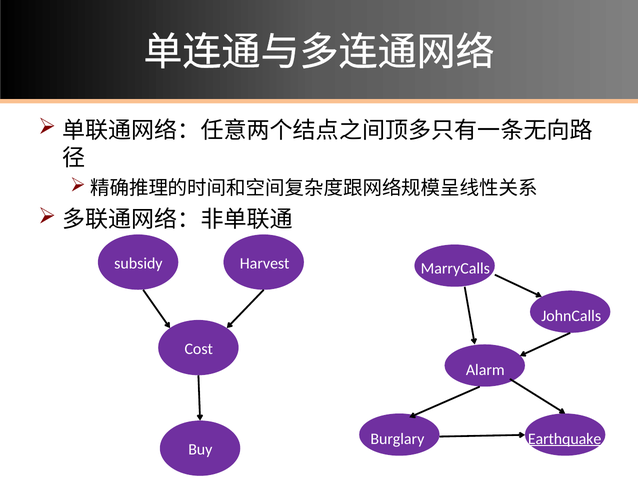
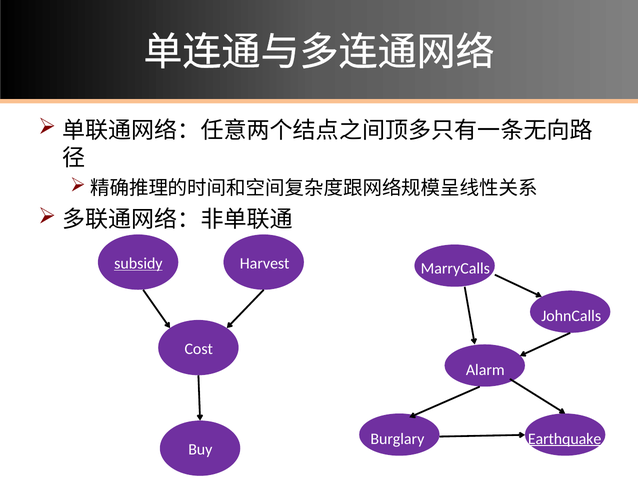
subsidy underline: none -> present (138, 263)
